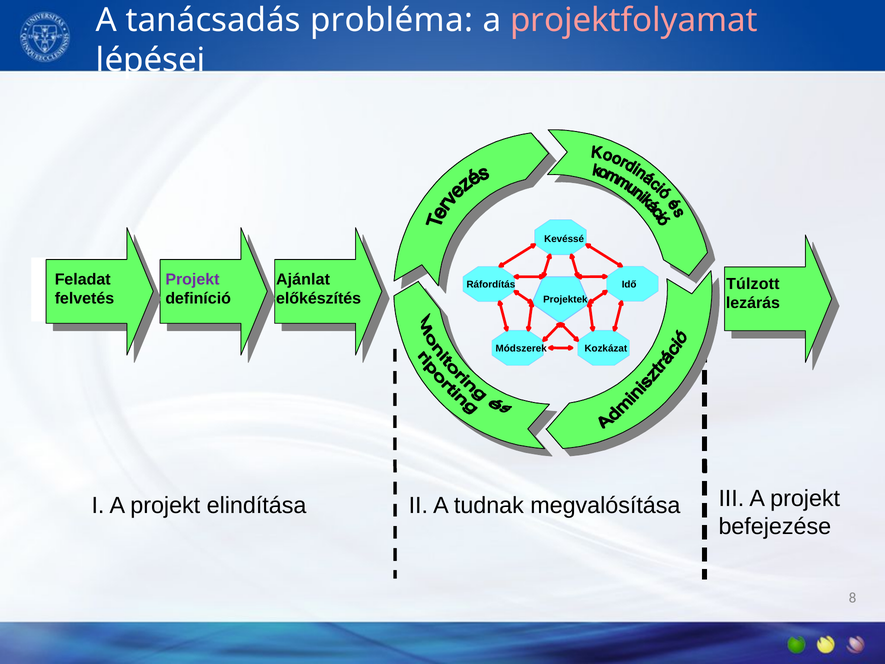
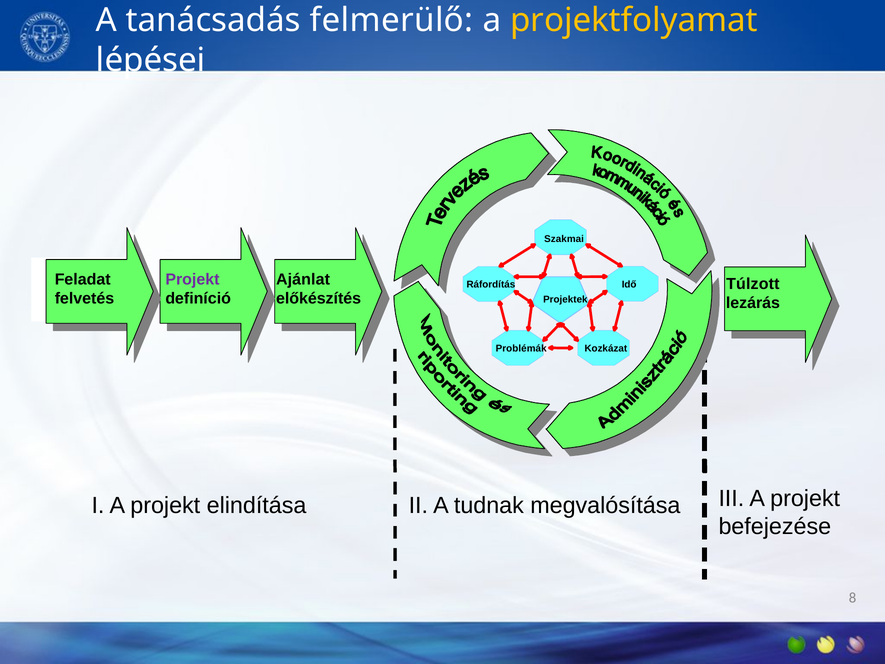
probléma: probléma -> felmerülő (392, 20)
projektfolyamat colour: pink -> yellow (634, 20)
Kevéssé: Kevéssé -> Szakmai (564, 239)
Módszerek: Módszerek -> Problémák (521, 348)
